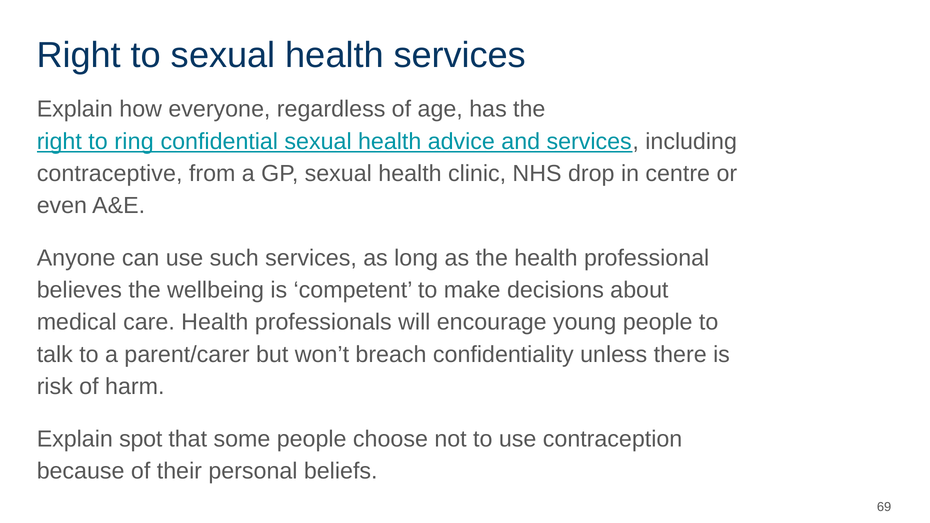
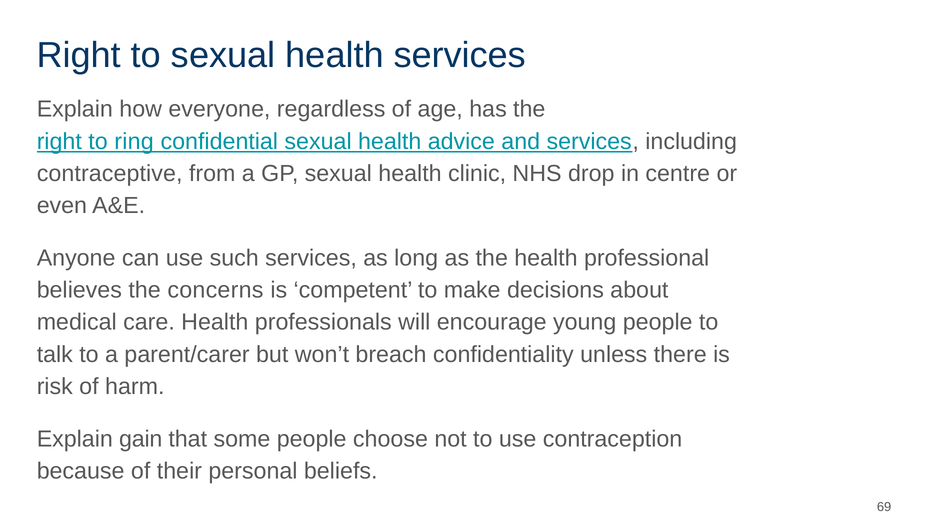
wellbeing: wellbeing -> concerns (215, 290)
spot: spot -> gain (141, 439)
